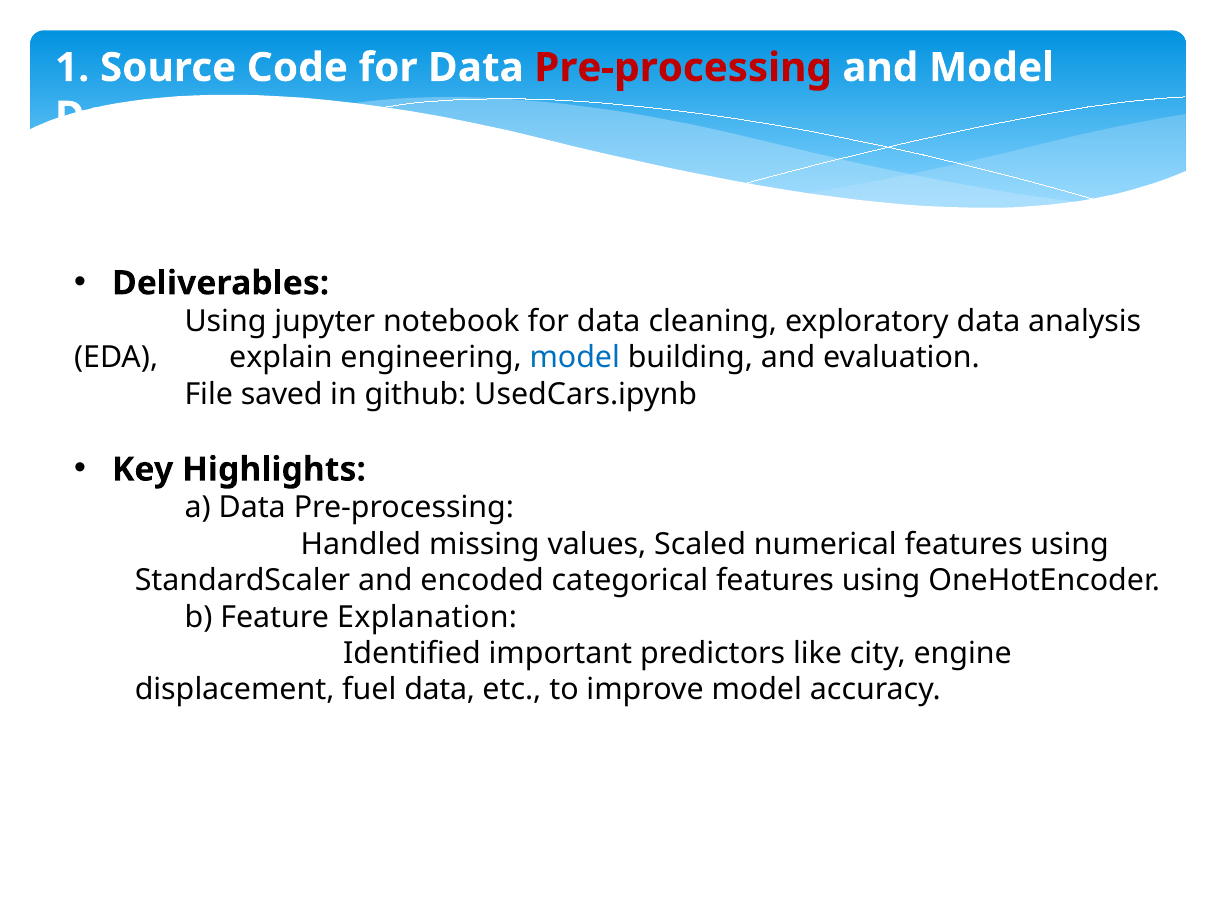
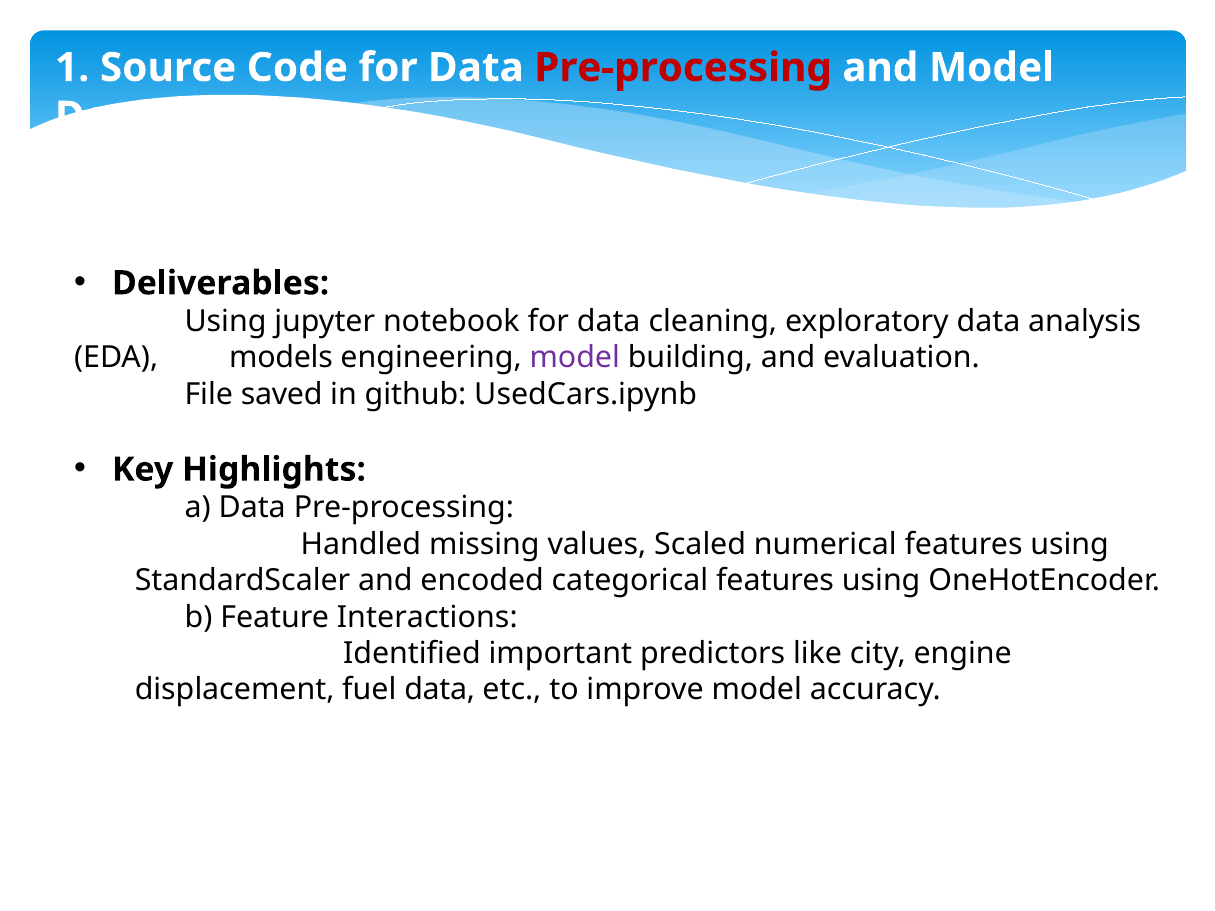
explain: explain -> models (281, 358)
model colour: blue -> purple (575, 358)
Explanation: Explanation -> Interactions (427, 617)
